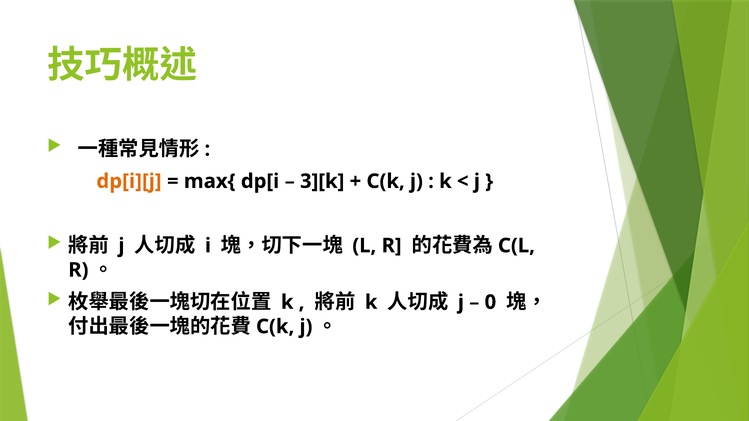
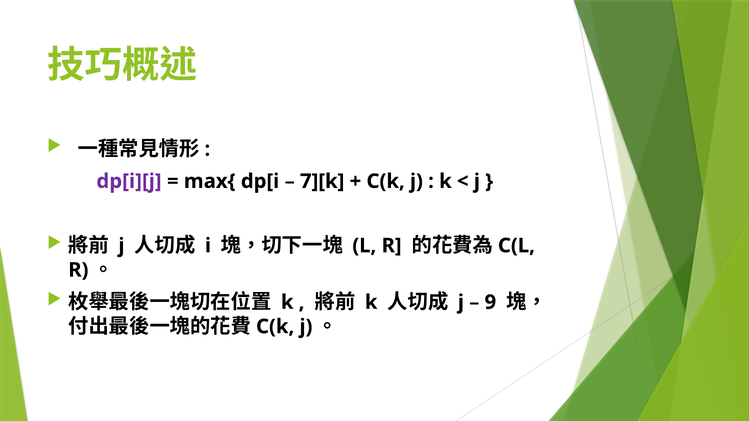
dp[i][j colour: orange -> purple (129, 181)
3][k: 3][k -> 7][k (322, 181)
0: 0 -> 9 (490, 302)
